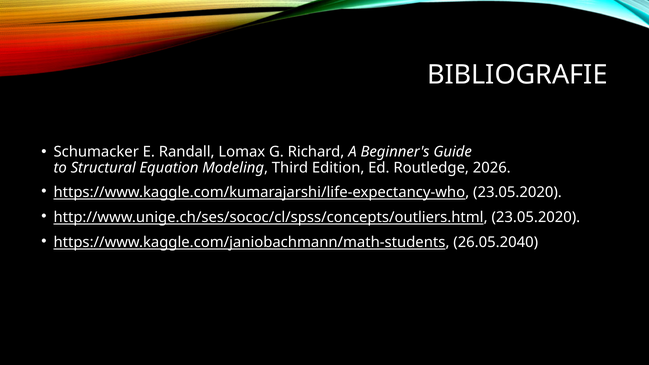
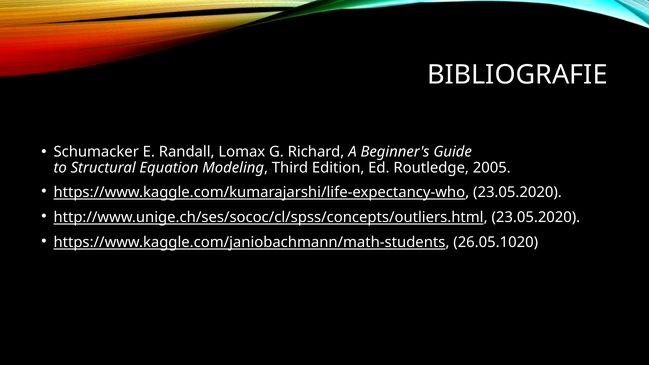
2026: 2026 -> 2005 (492, 168)
26.05.2040: 26.05.2040 -> 26.05.1020 (496, 242)
